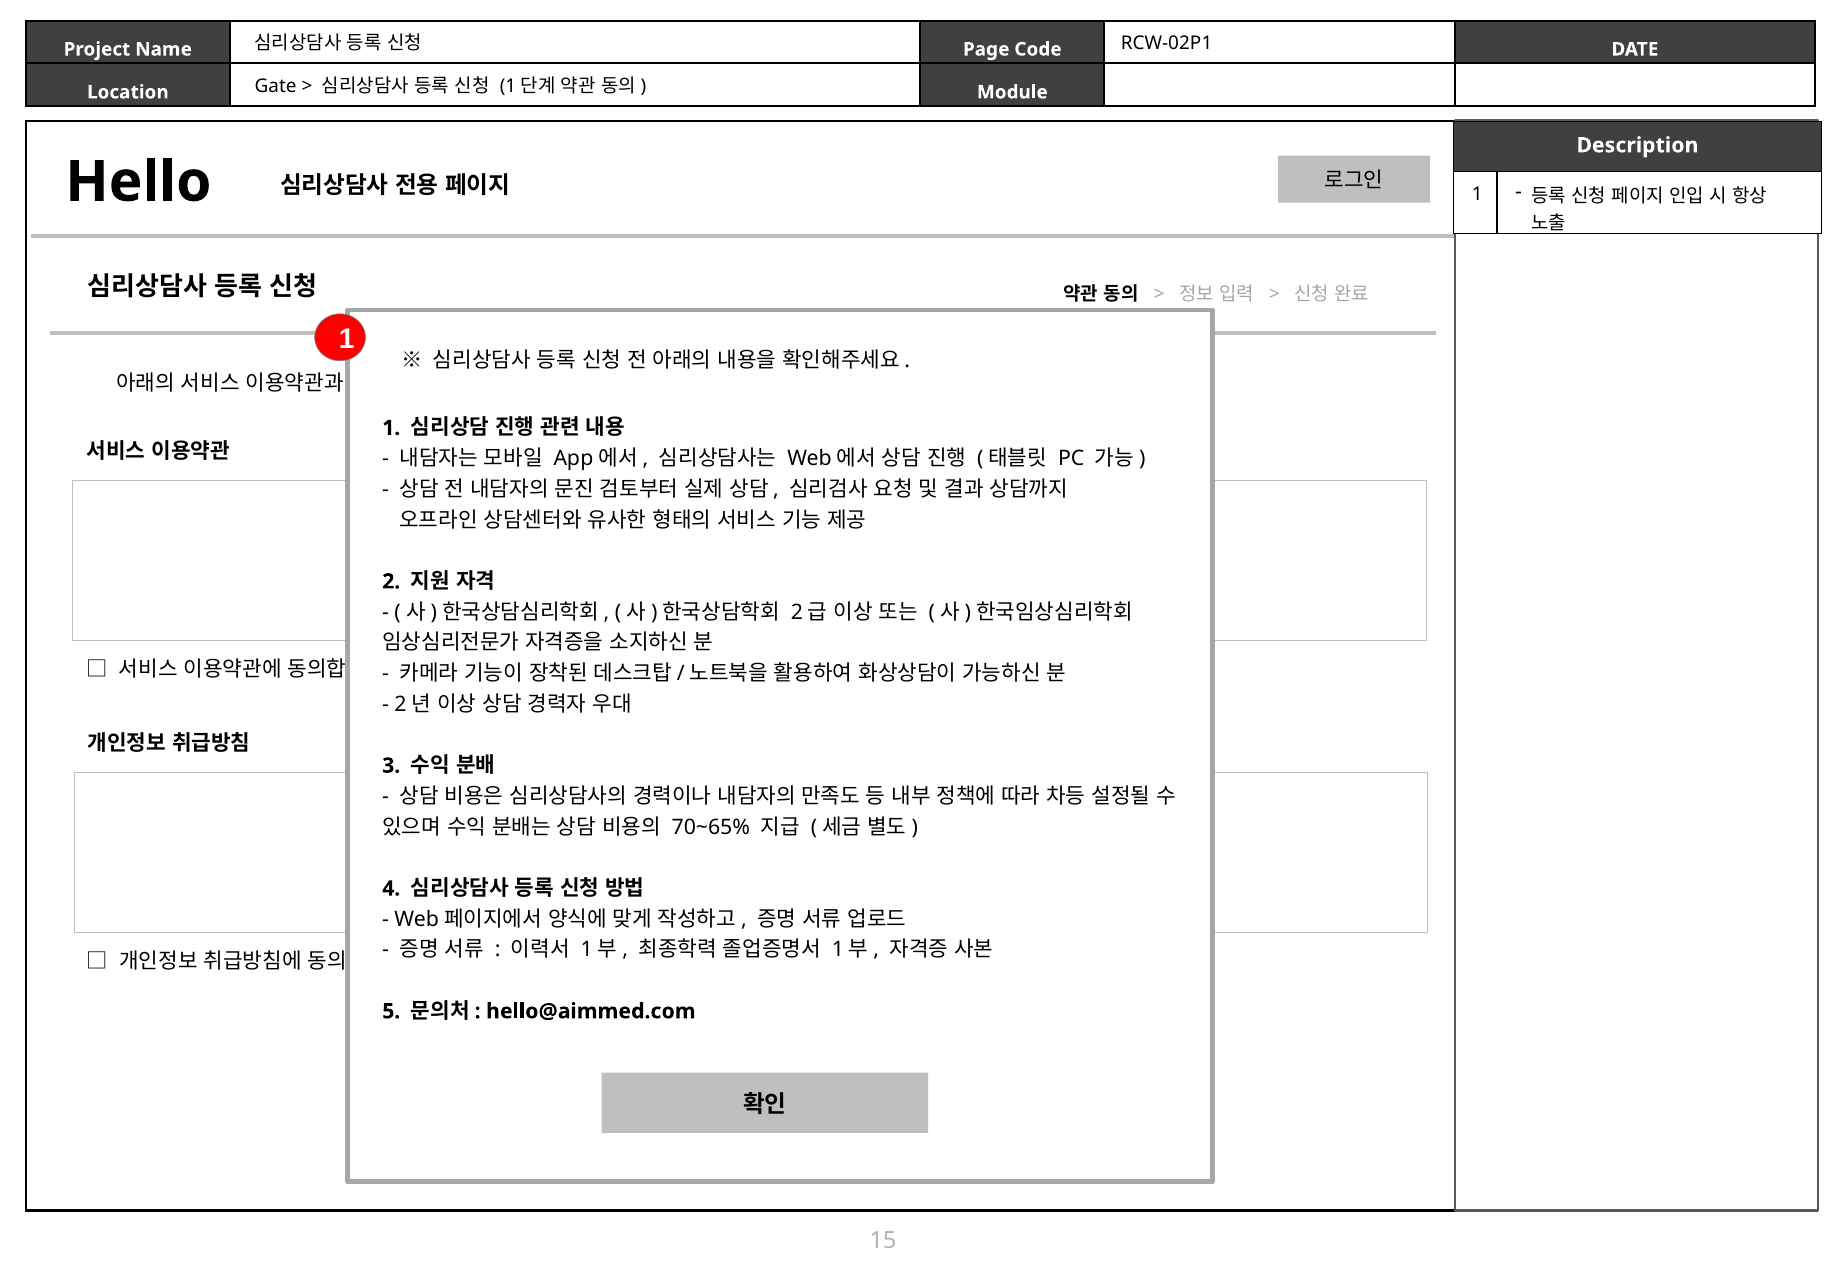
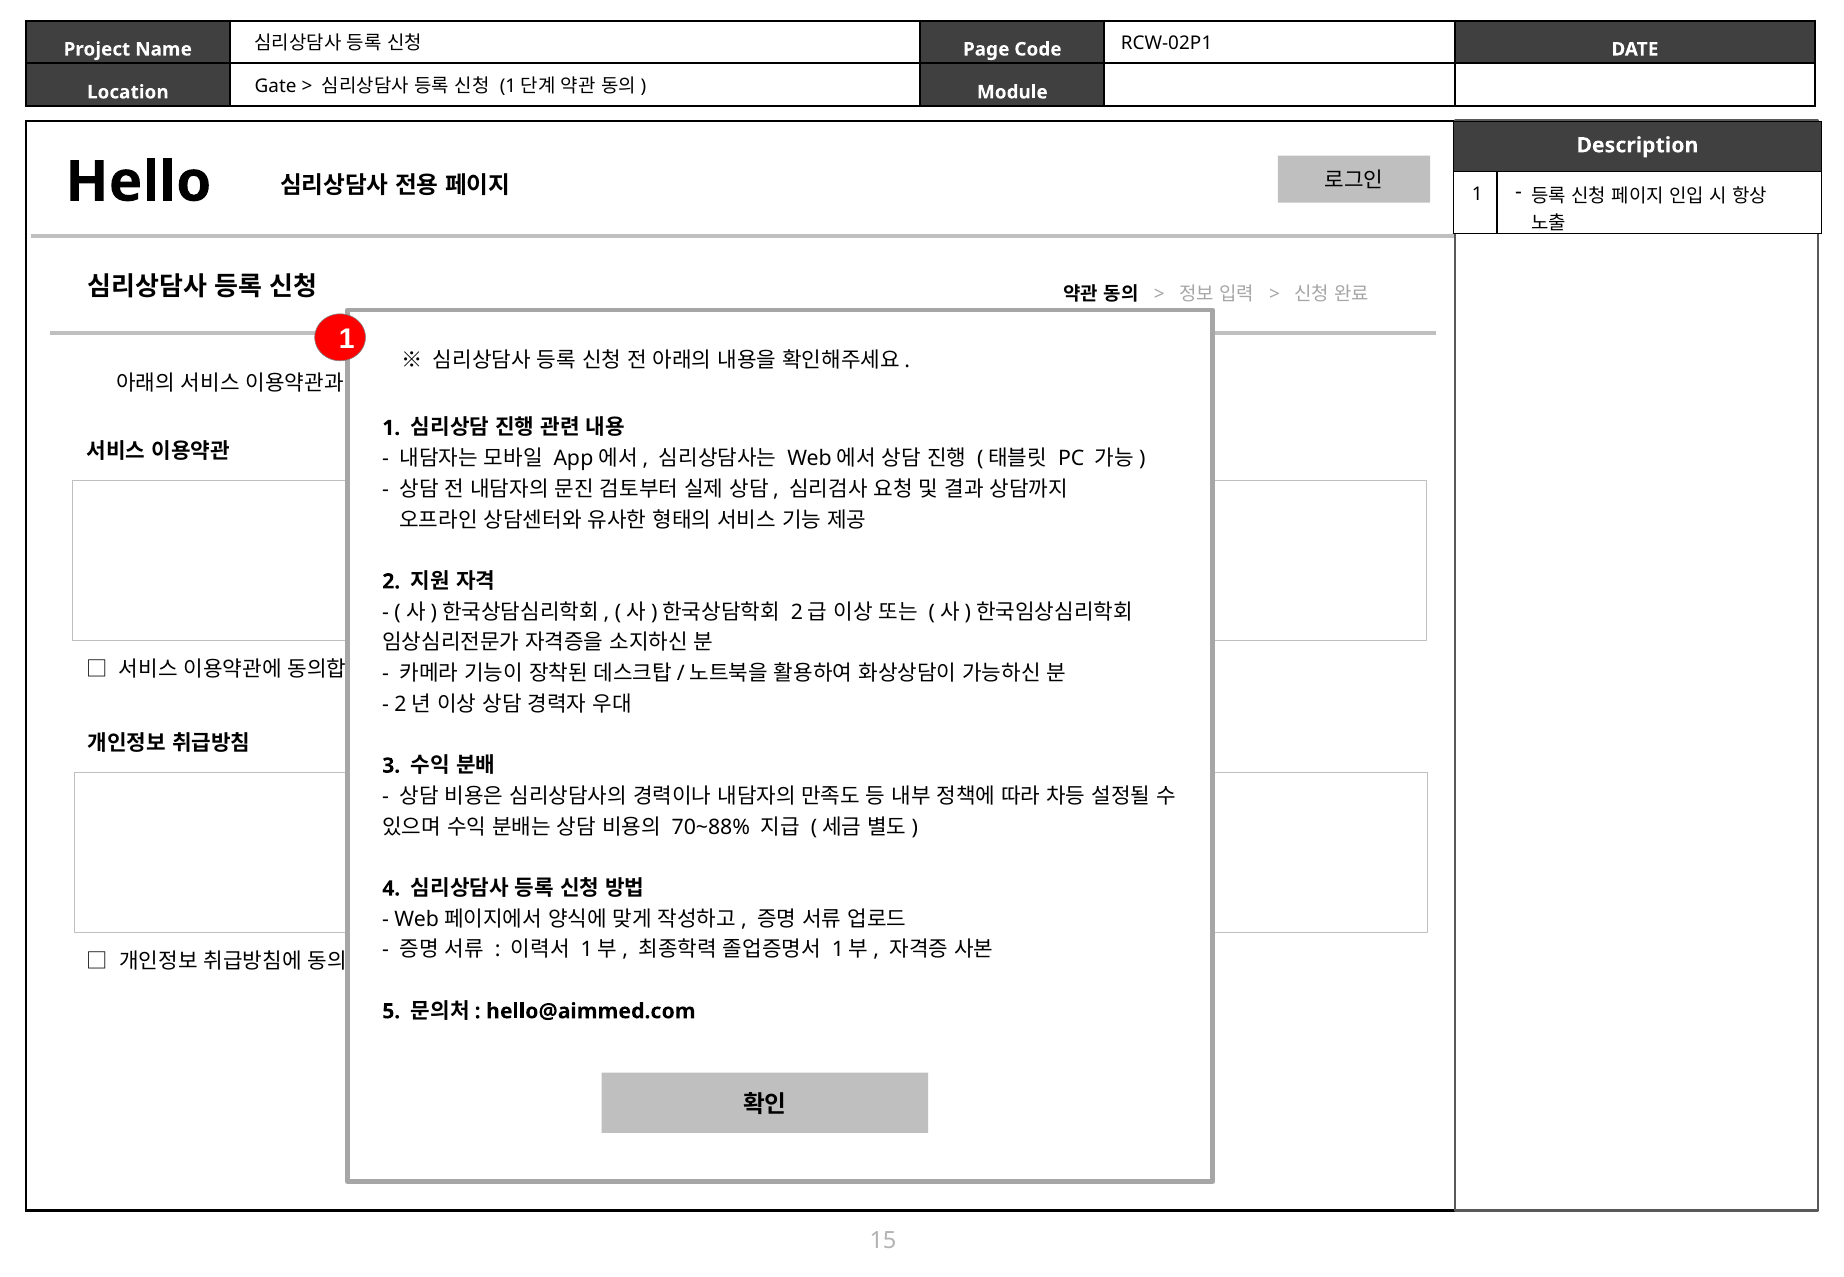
70~65%: 70~65% -> 70~88% (711, 827)
